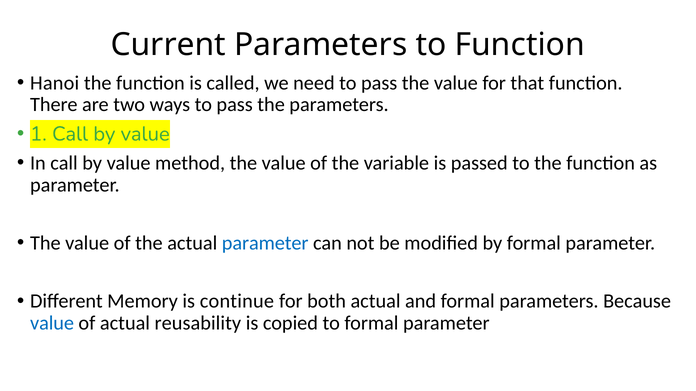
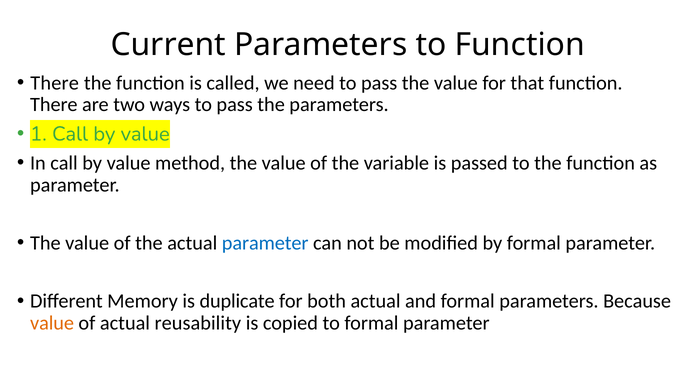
Hanoi: Hanoi -> There (55, 83)
continue: continue -> duplicate (237, 302)
value colour: blue -> orange (52, 323)
